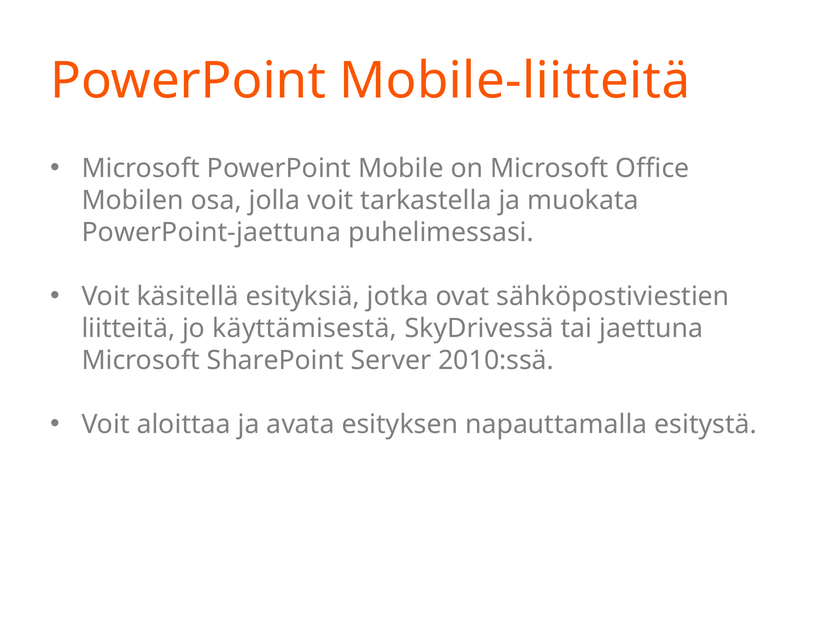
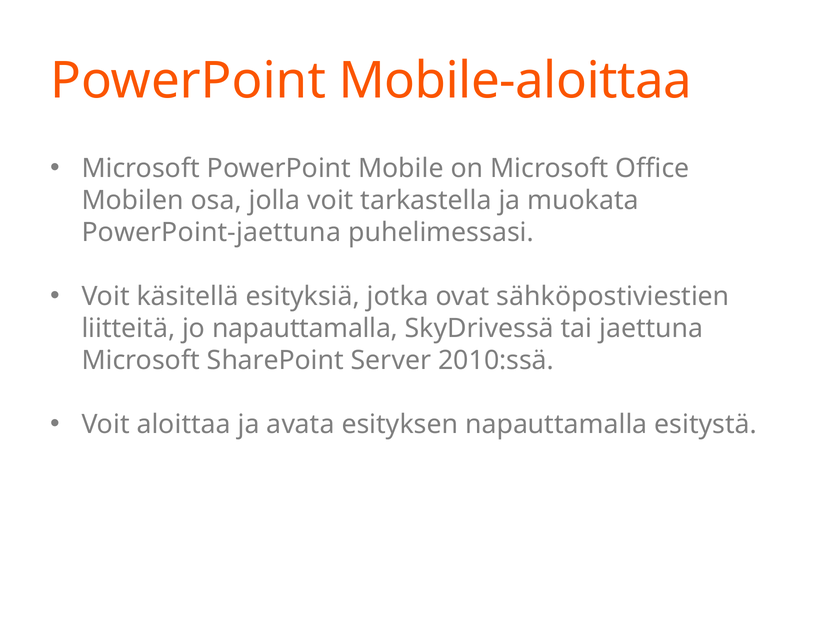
Mobile-liitteitä: Mobile-liitteitä -> Mobile-aloittaa (515, 81)
jo käyttämisestä: käyttämisestä -> napauttamalla (305, 328)
